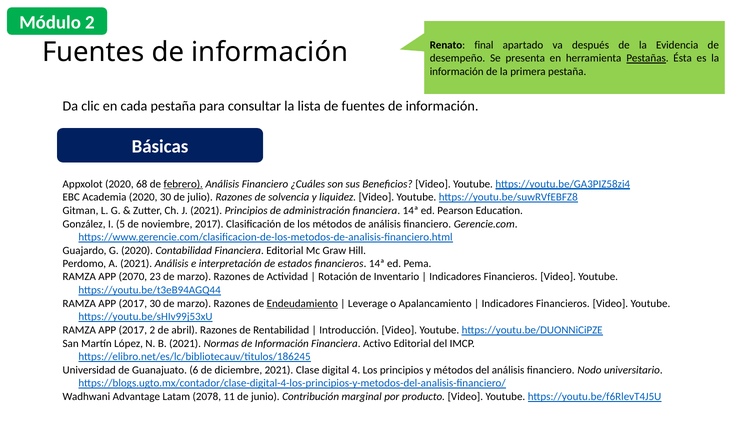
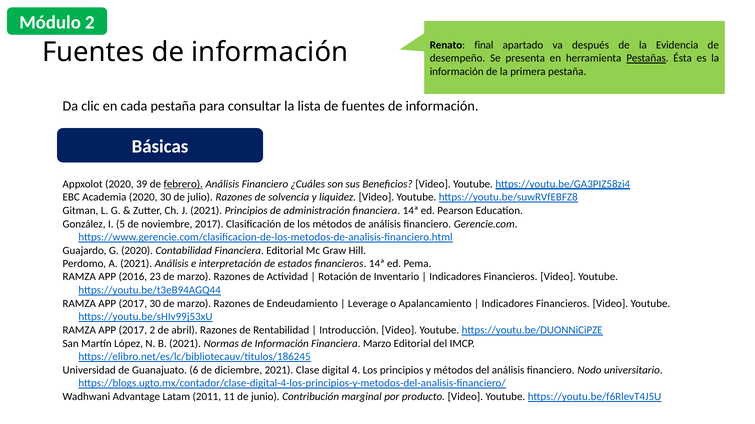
68: 68 -> 39 (142, 184)
2070: 2070 -> 2016 (133, 277)
Endeudamiento underline: present -> none (302, 304)
Financiera Activo: Activo -> Marzo (377, 344)
2078: 2078 -> 2011 (207, 397)
